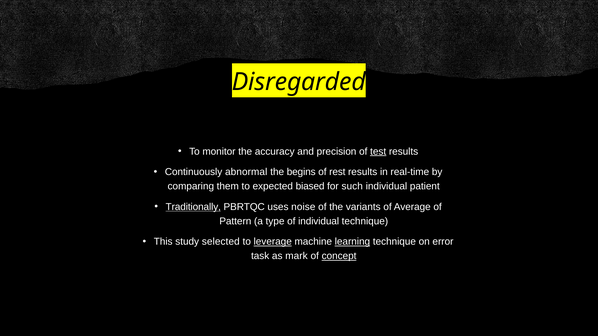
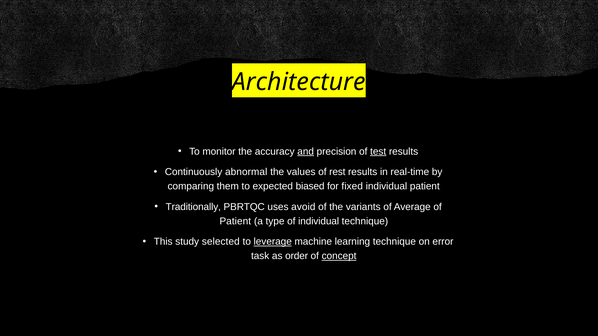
Disregarded: Disregarded -> Architecture (299, 82)
and underline: none -> present (306, 152)
begins: begins -> values (301, 172)
such: such -> fixed (352, 187)
Traditionally underline: present -> none (193, 207)
noise: noise -> avoid (303, 207)
Pattern: Pattern -> Patient (235, 221)
learning underline: present -> none (352, 242)
mark: mark -> order (297, 256)
